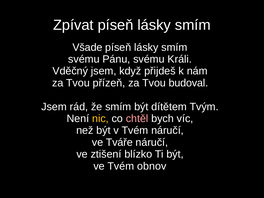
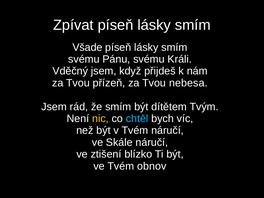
budoval: budoval -> nebesa (188, 83)
chtěl colour: pink -> light blue (137, 119)
Tváře: Tváře -> Skále (119, 142)
